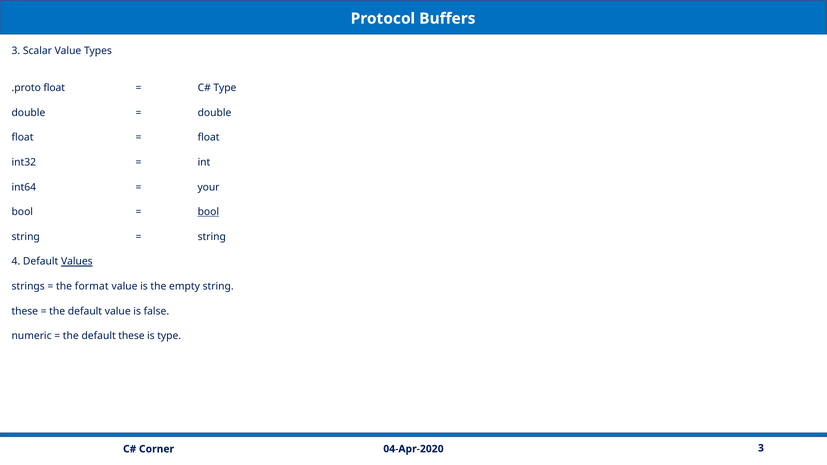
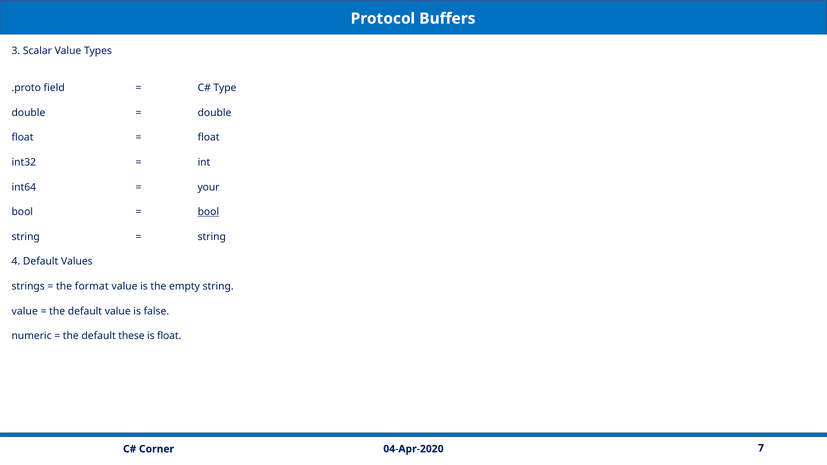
.proto float: float -> field (54, 88)
Values underline: present -> none (77, 262)
these: these -> value (25, 311)
is type: type -> float (169, 336)
04-Apr-2020 3: 3 -> 7 (761, 448)
